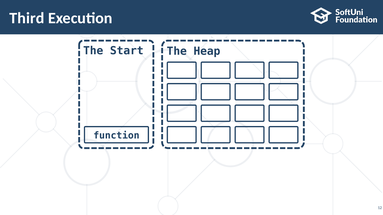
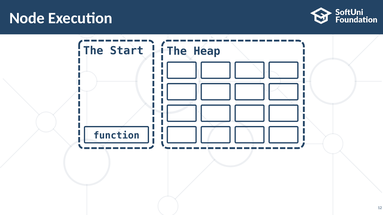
Third: Third -> Node (27, 18)
